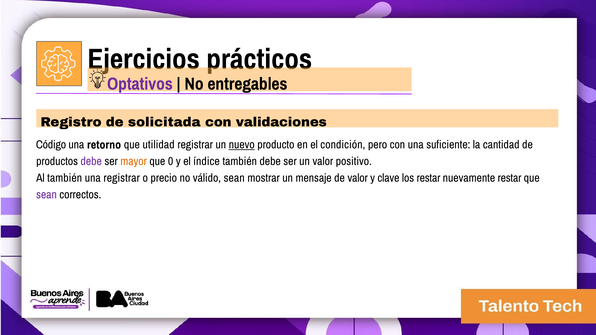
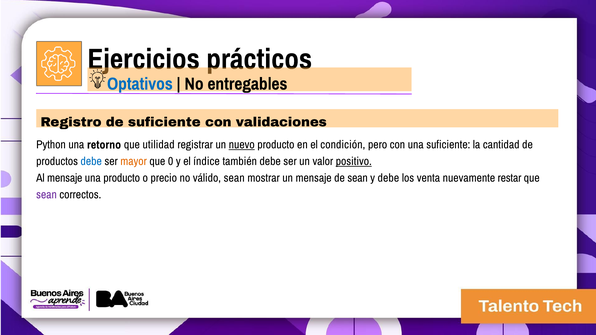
Optativos colour: purple -> blue (140, 84)
de solicitada: solicitada -> suficiente (164, 122)
Código: Código -> Python (51, 145)
debe colour: purple -> blue (91, 162)
positivo underline: none -> present (354, 162)
Al también: también -> mensaje (65, 178)
una registrar: registrar -> producto (122, 178)
de valor: valor -> sean (358, 178)
y clave: clave -> debe (388, 178)
los restar: restar -> venta (428, 178)
